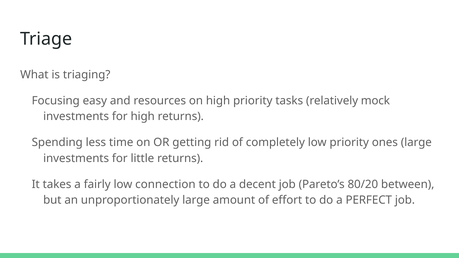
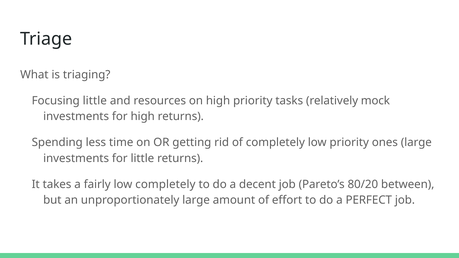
Focusing easy: easy -> little (95, 101)
low connection: connection -> completely (165, 184)
